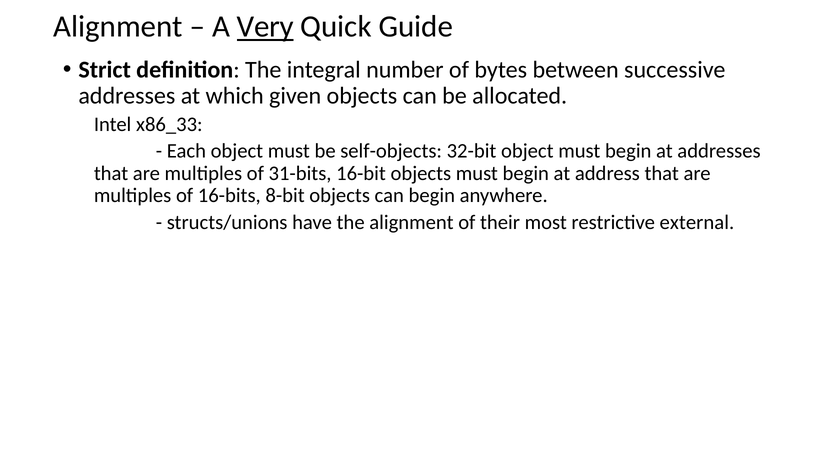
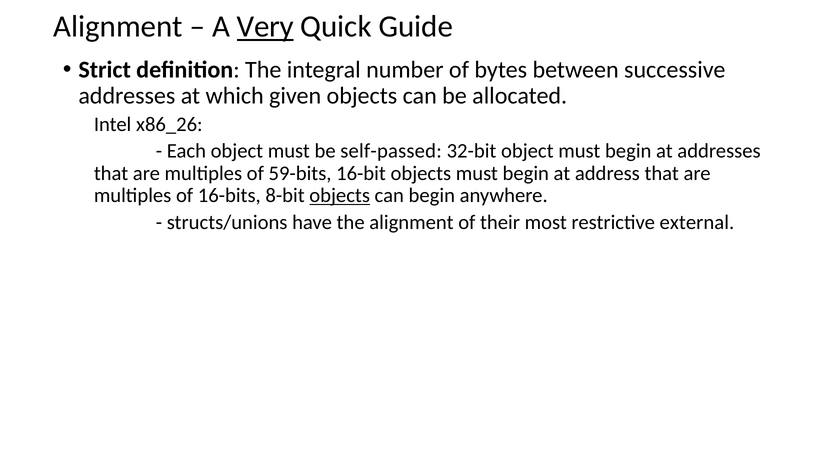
x86_33: x86_33 -> x86_26 (169, 124)
self-objects: self-objects -> self-passed (391, 151)
31-bits: 31-bits -> 59-bits (300, 173)
objects underline: none -> present (340, 195)
